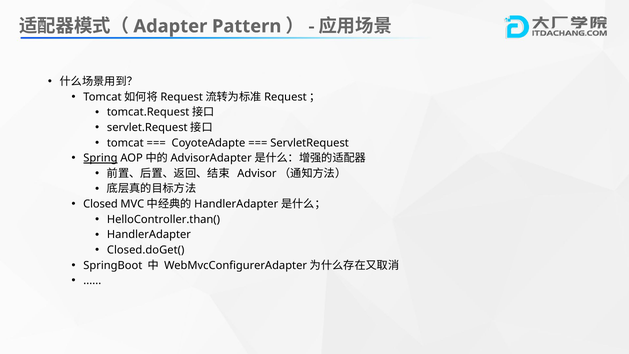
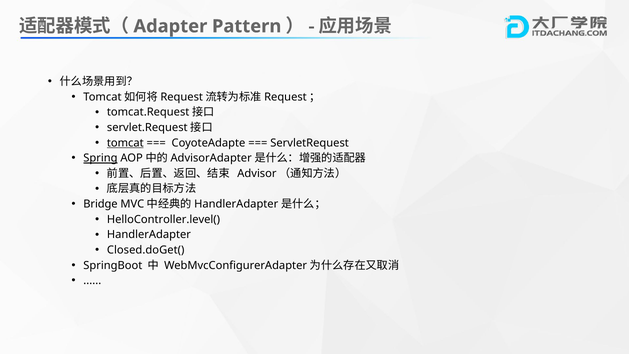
tomcat underline: none -> present (125, 143)
Closed: Closed -> Bridge (100, 204)
HelloController.than(: HelloController.than( -> HelloController.level( (163, 219)
